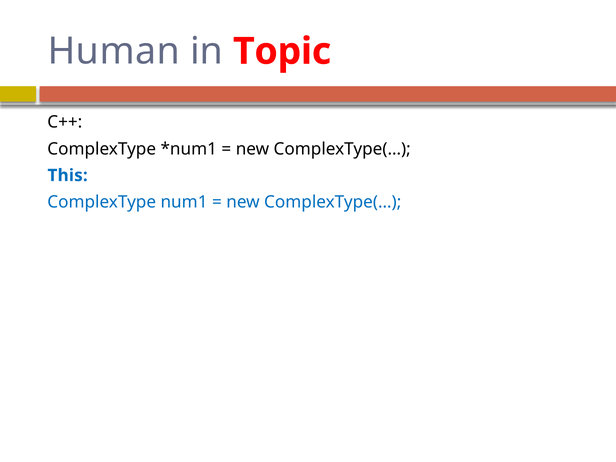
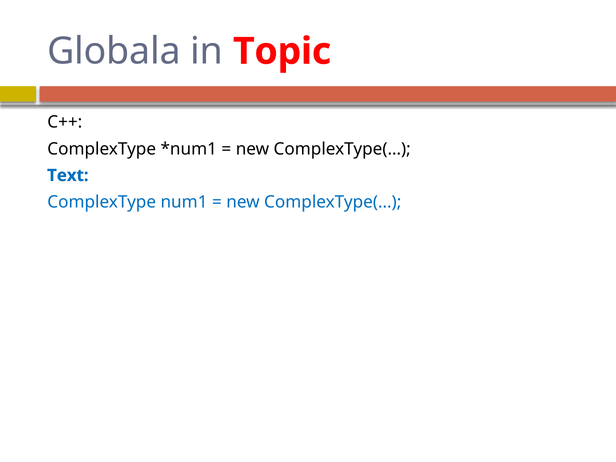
Human: Human -> Globala (114, 51)
This: This -> Text (68, 175)
